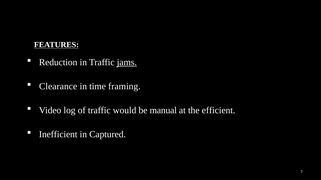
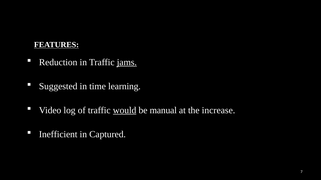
Clearance: Clearance -> Suggested (58, 87)
framing: framing -> learning (124, 87)
would underline: none -> present (125, 111)
efficient: efficient -> increase (219, 111)
